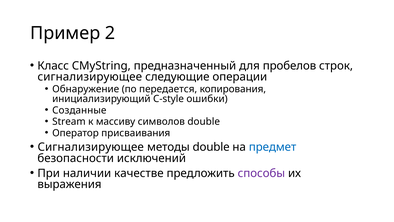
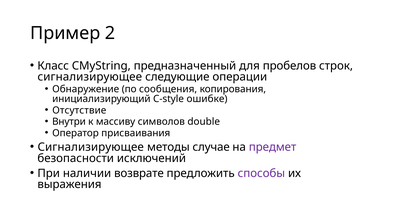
передается: передается -> сообщения (168, 89)
ошибки: ошибки -> ошибке (207, 99)
Созданные: Созданные -> Отсутствие (79, 110)
Stream: Stream -> Внутри (69, 121)
методы double: double -> случае (211, 147)
предмет colour: blue -> purple (273, 147)
качестве: качестве -> возврате (139, 173)
